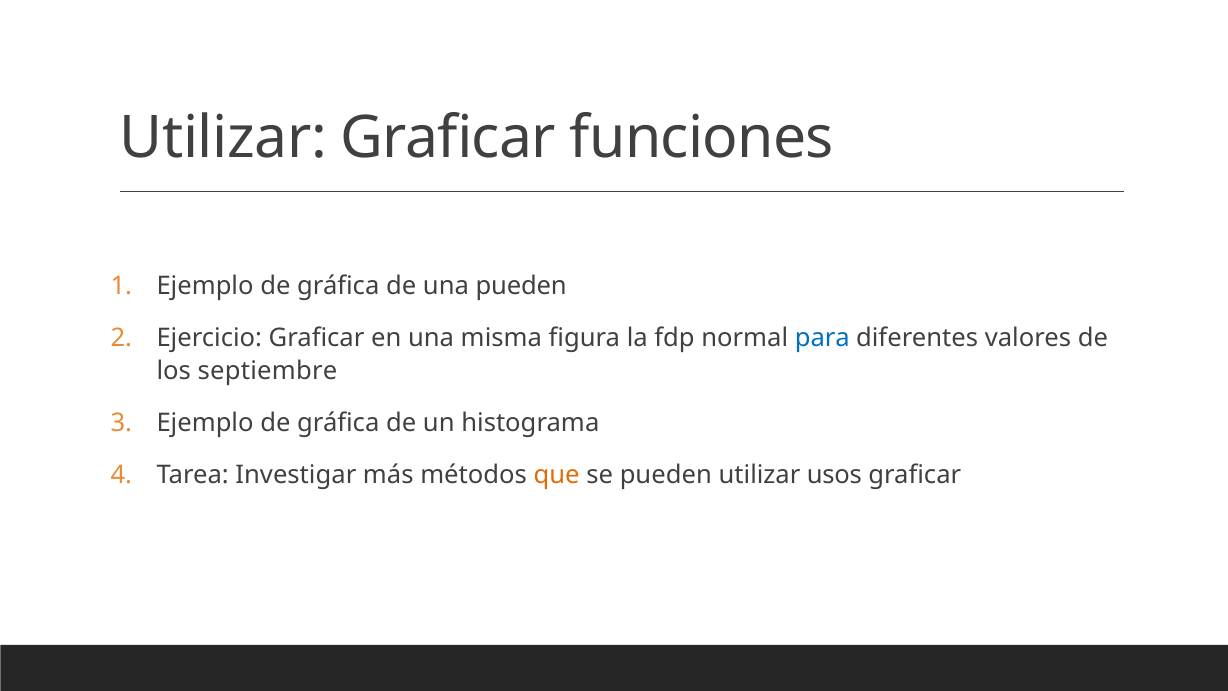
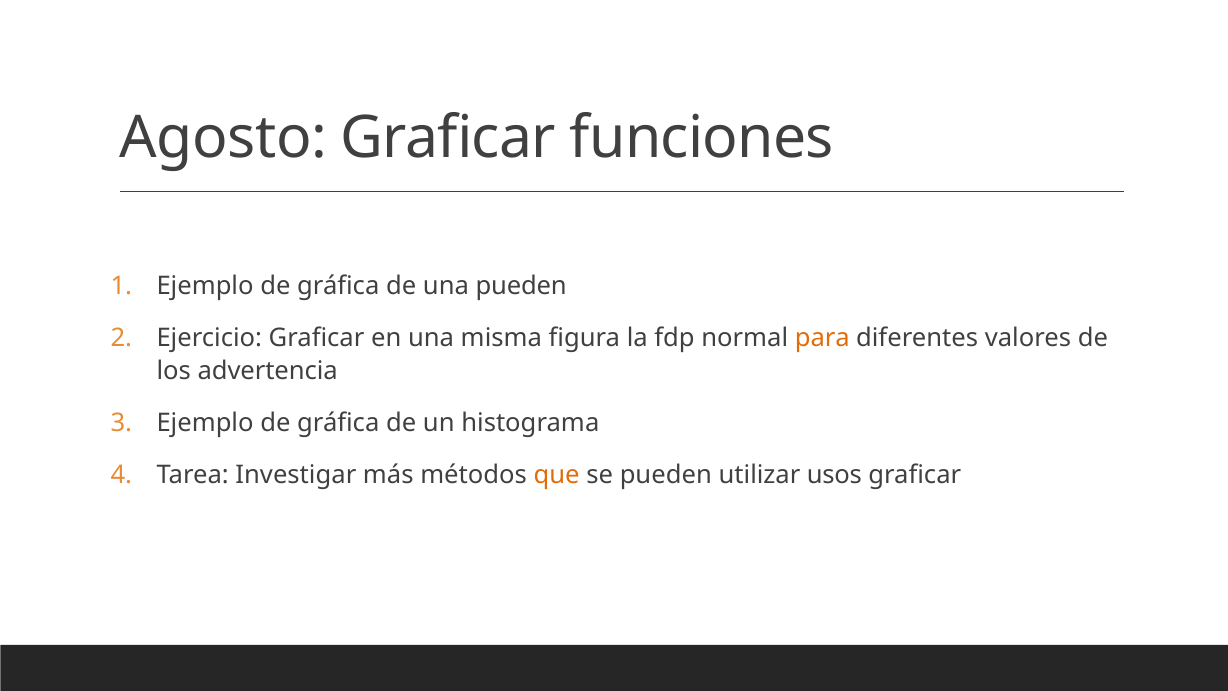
Utilizar: Utilizar -> Agosto (223, 138)
para colour: blue -> orange (822, 338)
septiembre: septiembre -> advertencia (268, 371)
